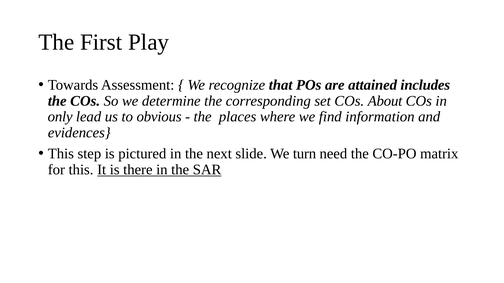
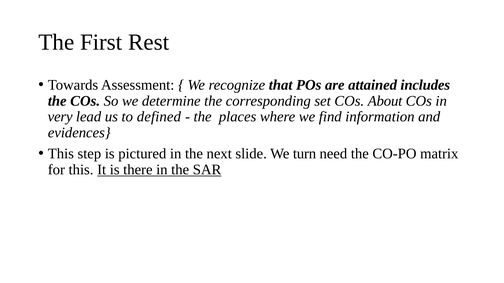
Play: Play -> Rest (149, 42)
only: only -> very (60, 117)
obvious: obvious -> defined (159, 117)
